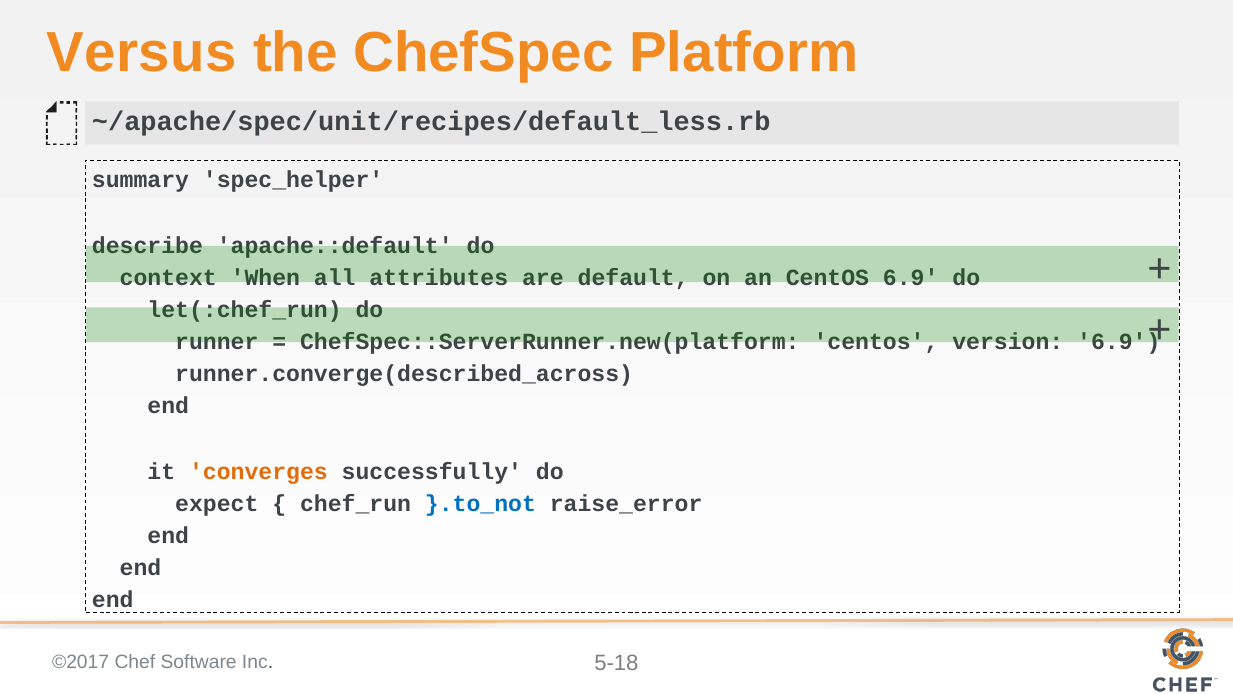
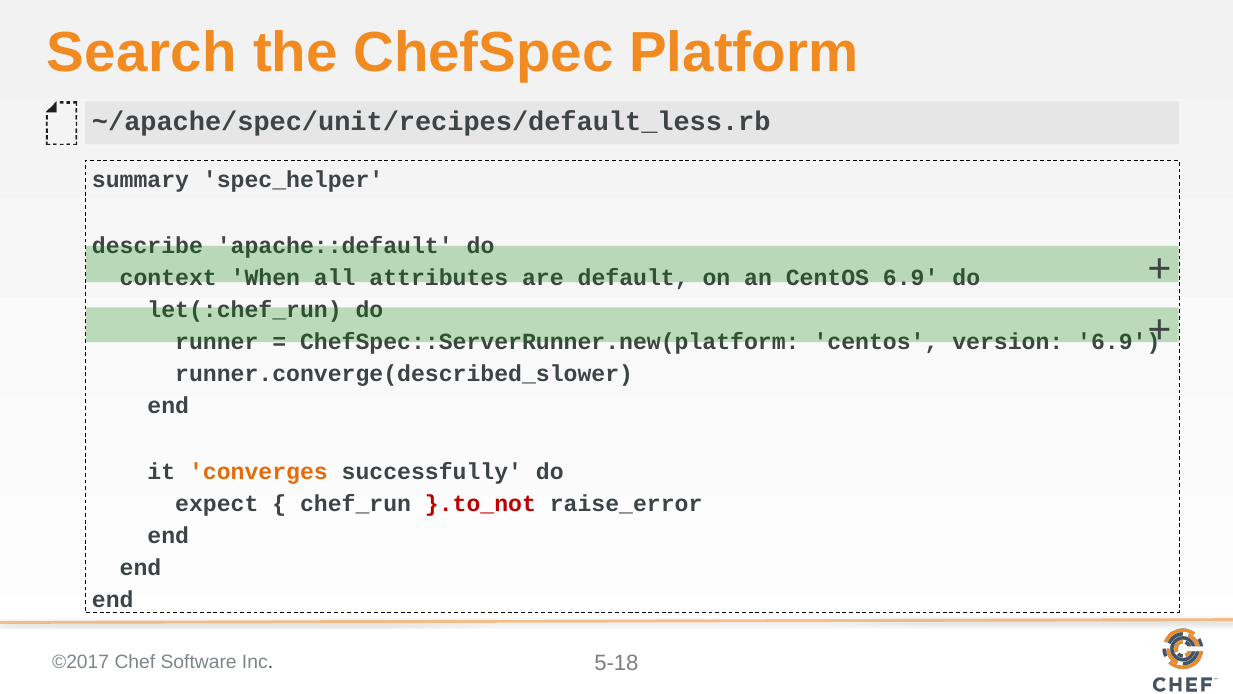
Versus: Versus -> Search (142, 53)
runner.converge(described_across: runner.converge(described_across -> runner.converge(described_slower (404, 373)
}.to_not colour: blue -> red (480, 504)
